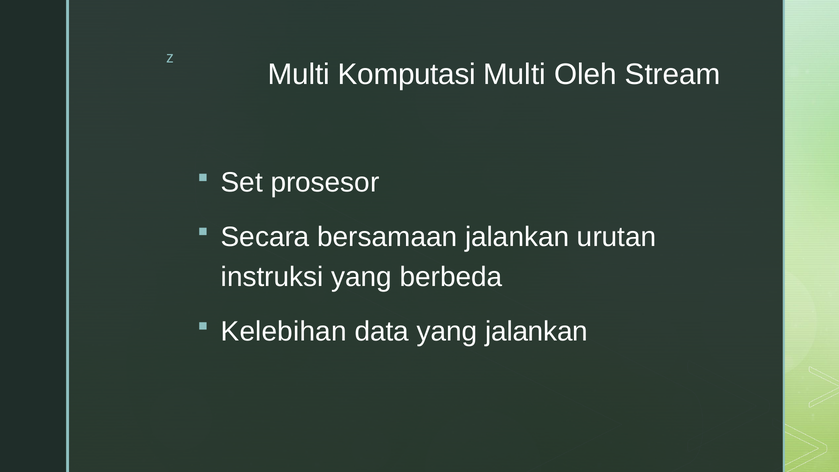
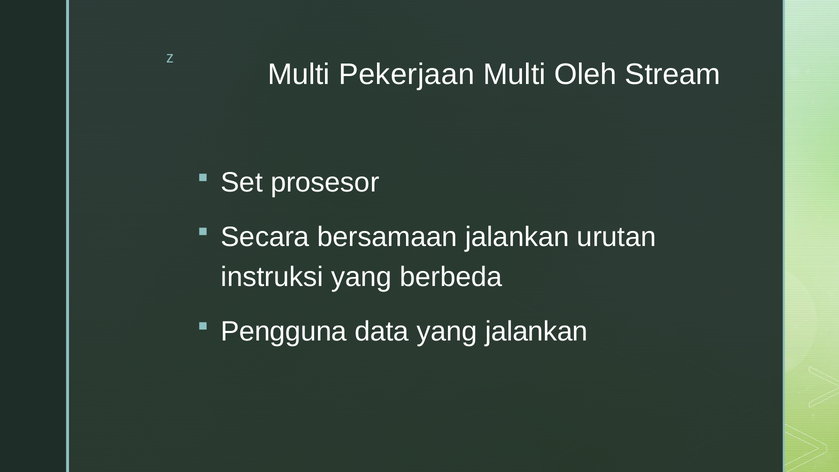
Komputasi: Komputasi -> Pekerjaan (407, 75)
Kelebihan: Kelebihan -> Pengguna (284, 331)
